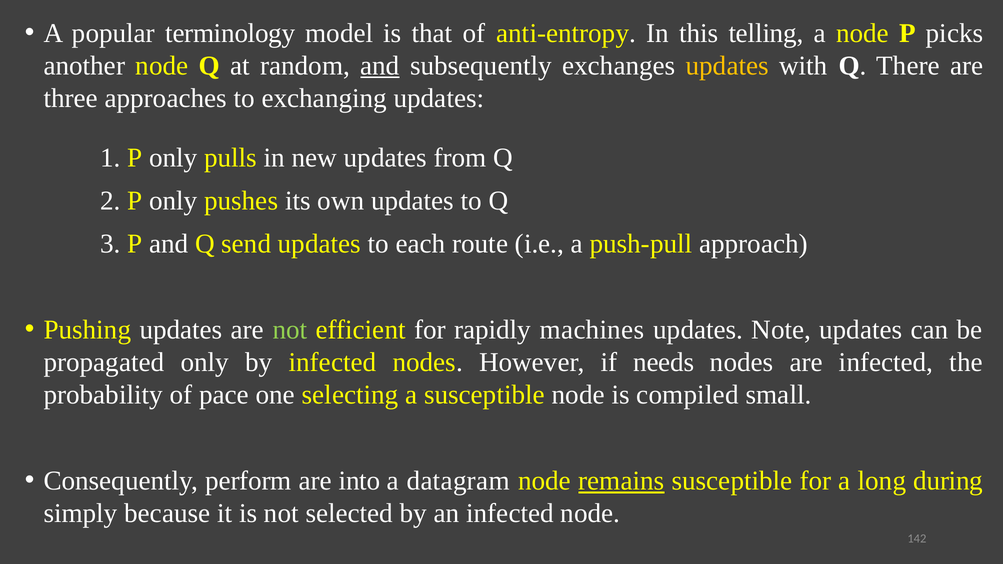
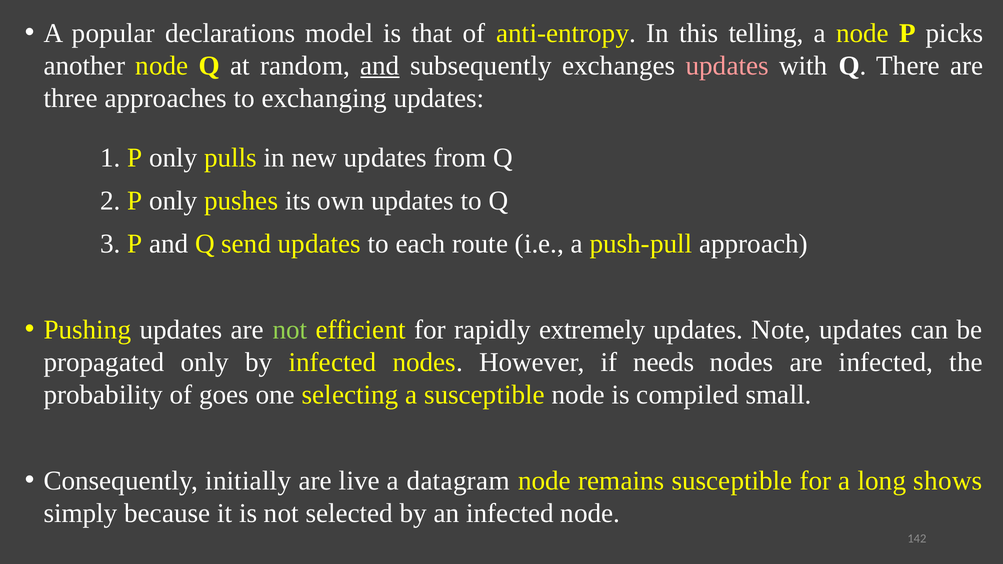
terminology: terminology -> declarations (230, 33)
updates colour: yellow -> pink (727, 66)
machines: machines -> extremely (592, 330)
pace: pace -> goes (224, 395)
perform: perform -> initially (248, 481)
into: into -> live (359, 481)
remains underline: present -> none (621, 481)
during: during -> shows (948, 481)
